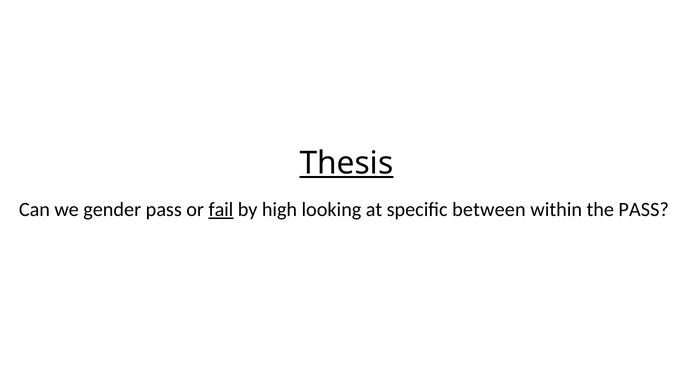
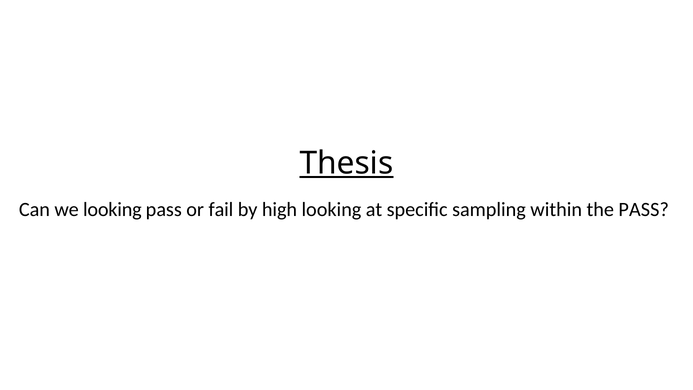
we gender: gender -> looking (112, 209)
fail underline: present -> none (221, 209)
between: between -> sampling (489, 209)
